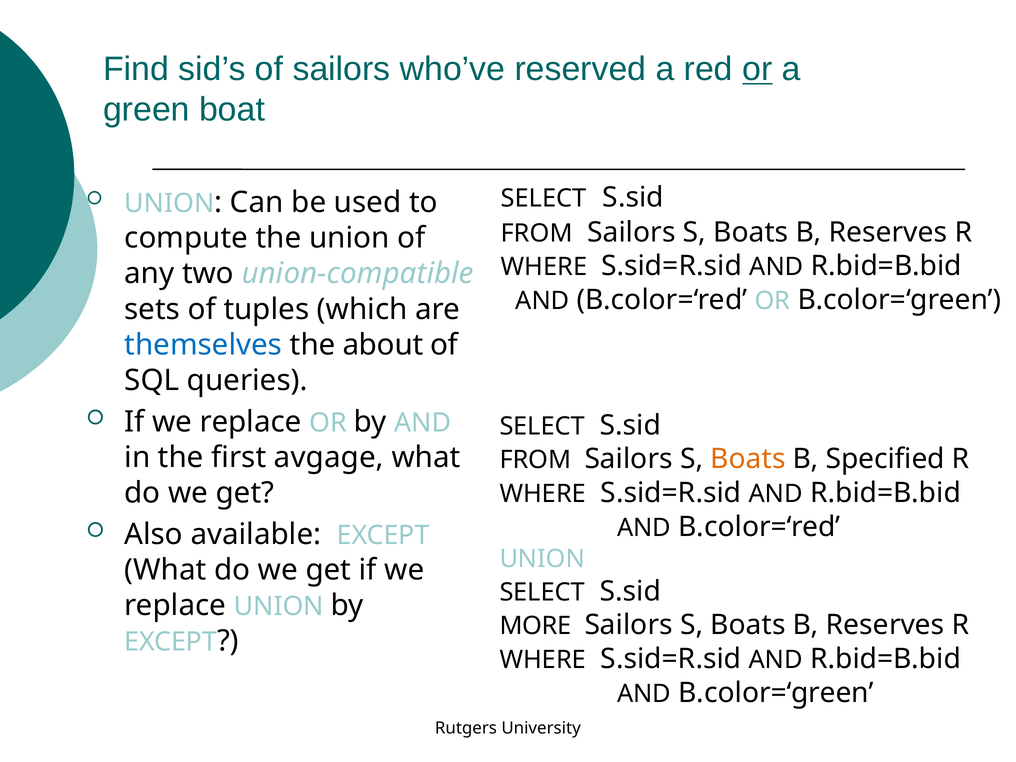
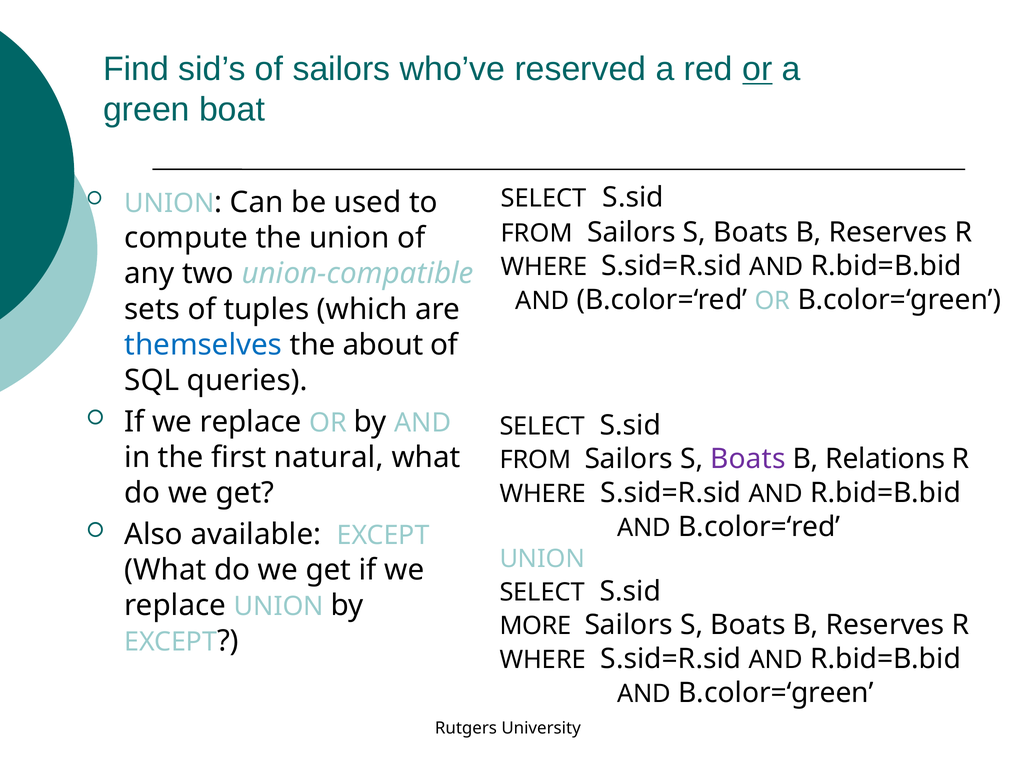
avgage: avgage -> natural (329, 457)
Boats colour: orange -> purple (748, 459)
Specified: Specified -> Relations (885, 459)
